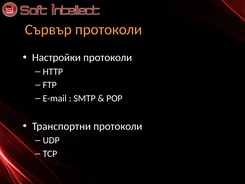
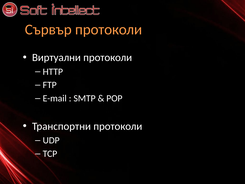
Настройки: Настройки -> Виртуални (56, 58)
